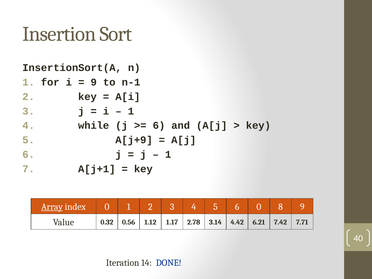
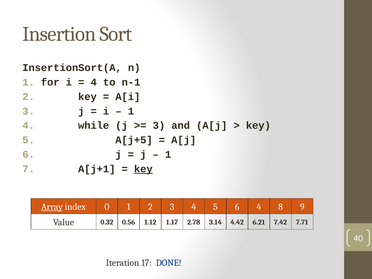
9: 9 -> 4 (94, 82)
6: 6 -> 3 (159, 126)
A[j+9: A[j+9 -> A[j+5 (134, 140)
key underline: none -> present (143, 169)
6 0: 0 -> 4 (259, 207)
14: 14 -> 17 (147, 263)
